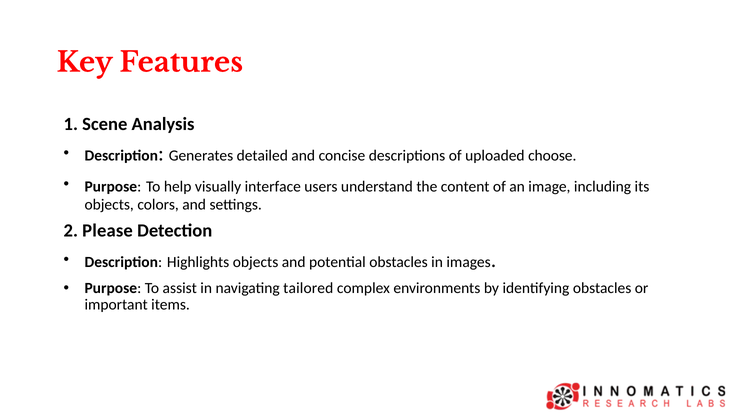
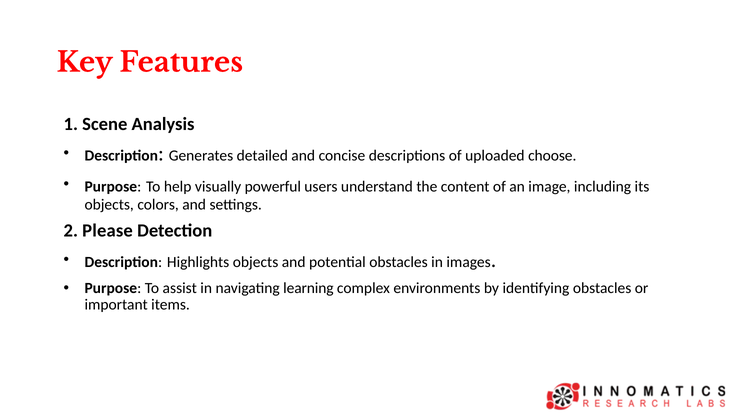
interface: interface -> powerful (273, 187)
tailored: tailored -> learning (308, 288)
